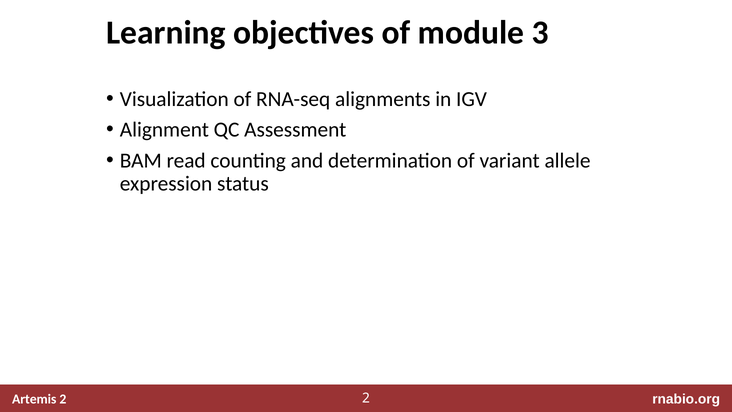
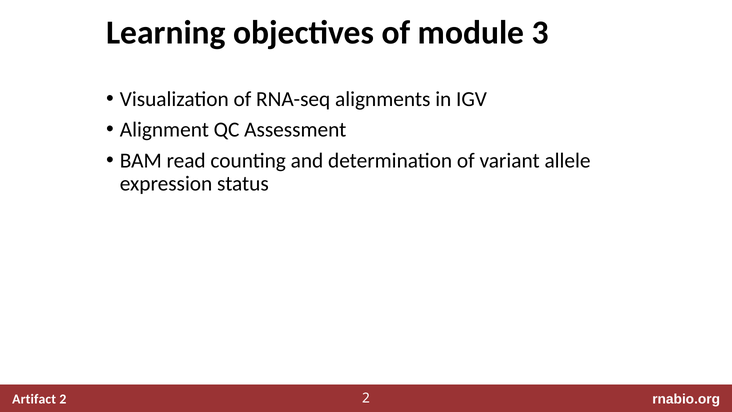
Artemis: Artemis -> Artifact (34, 399)
